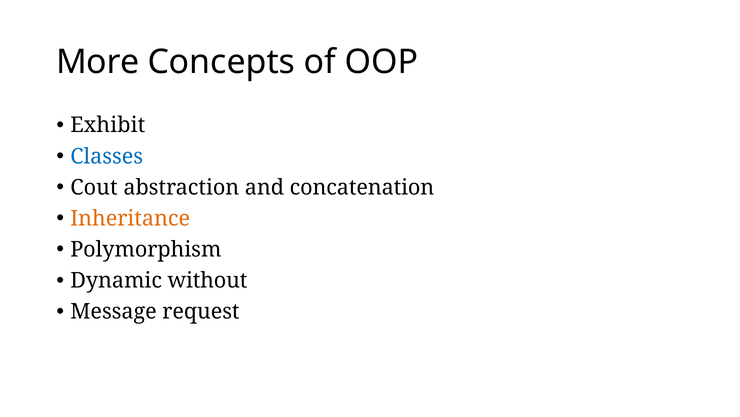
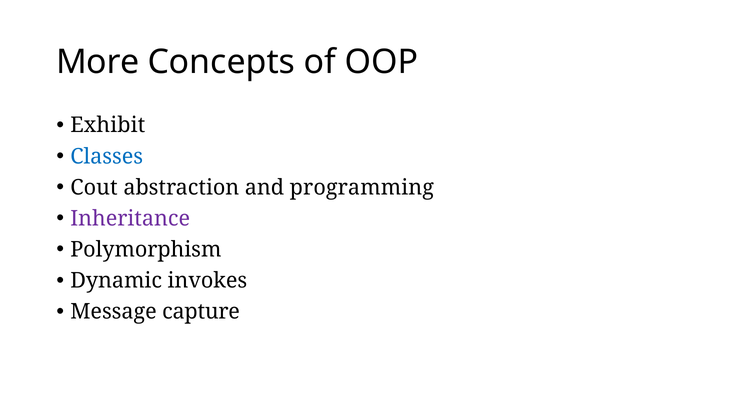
concatenation: concatenation -> programming (362, 187)
Inheritance colour: orange -> purple (130, 218)
without: without -> invokes (207, 280)
request: request -> capture (201, 311)
